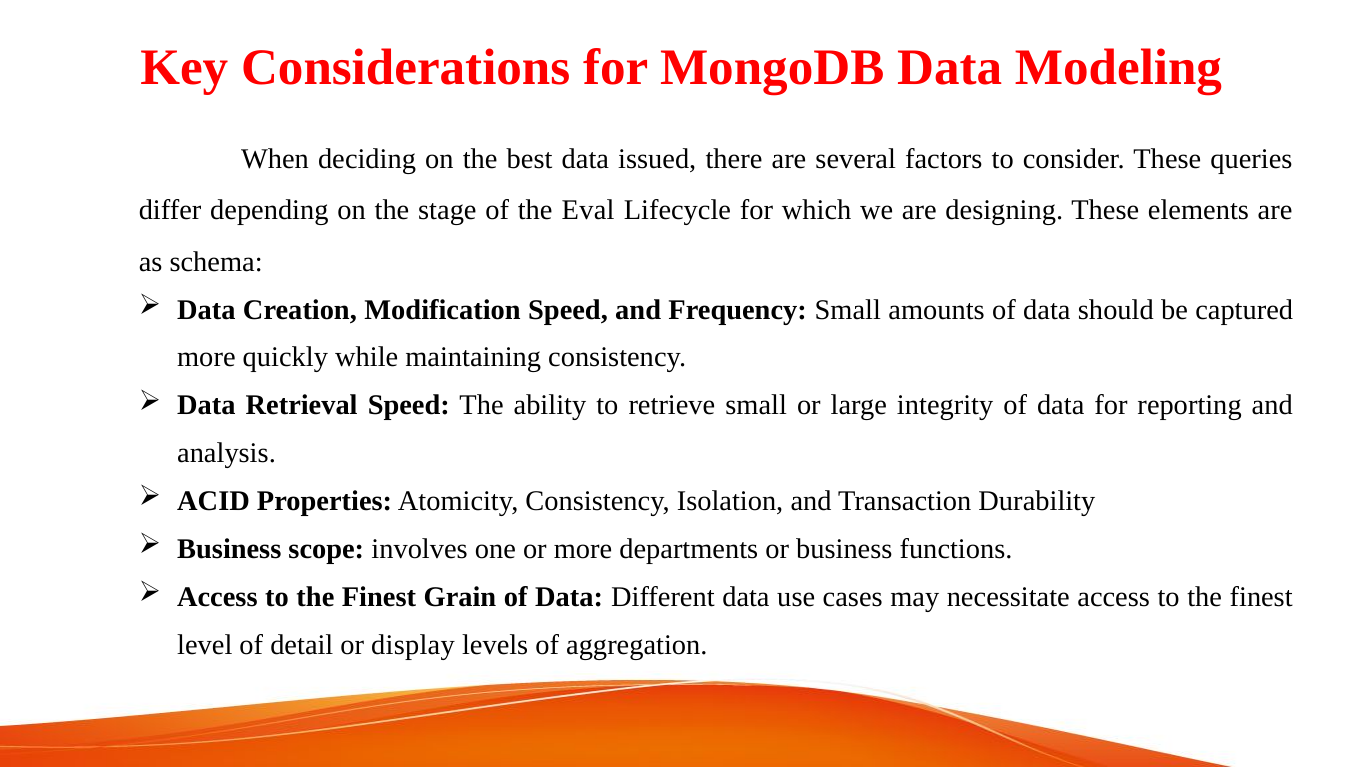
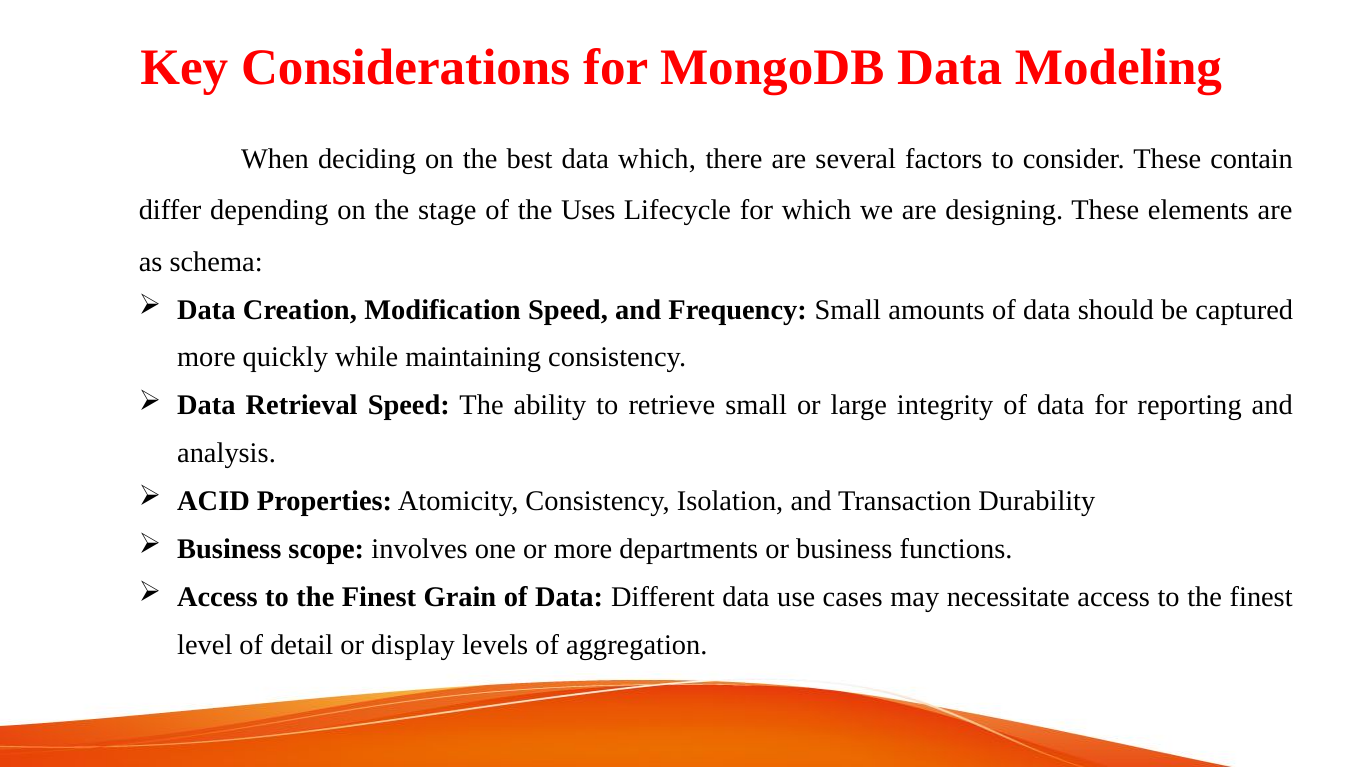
data issued: issued -> which (657, 159)
queries: queries -> contain (1252, 159)
Eval: Eval -> Uses (588, 211)
